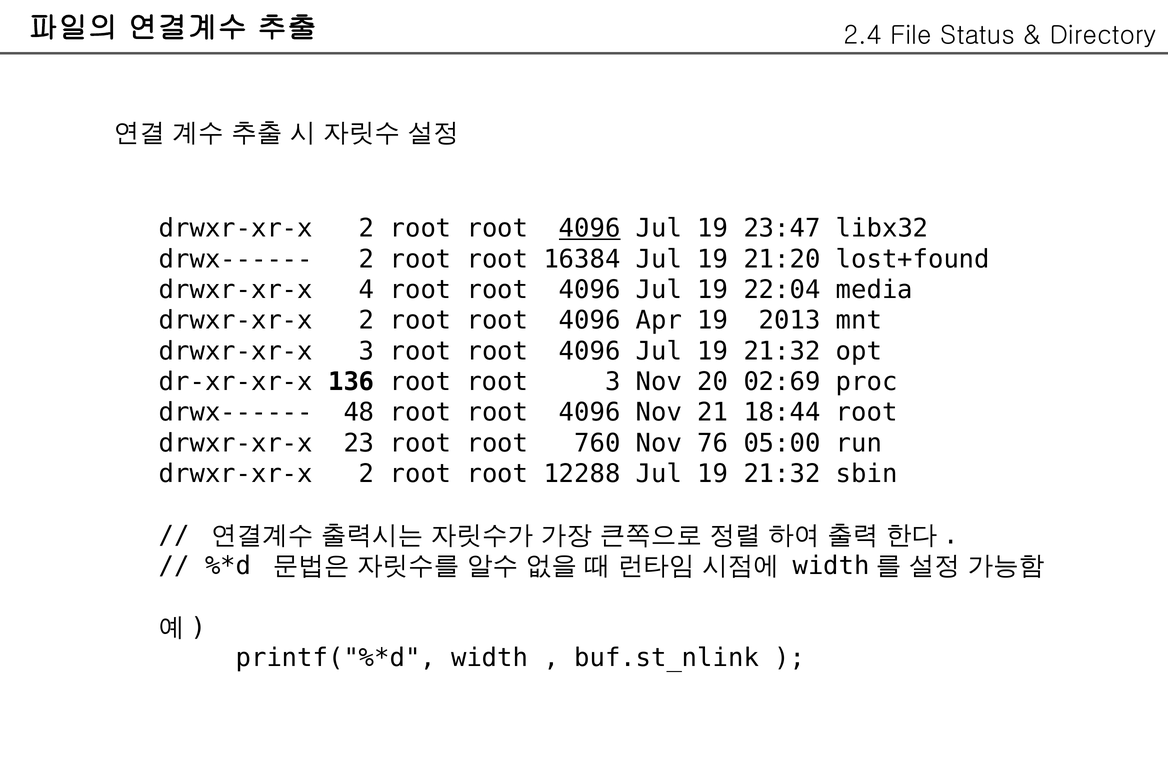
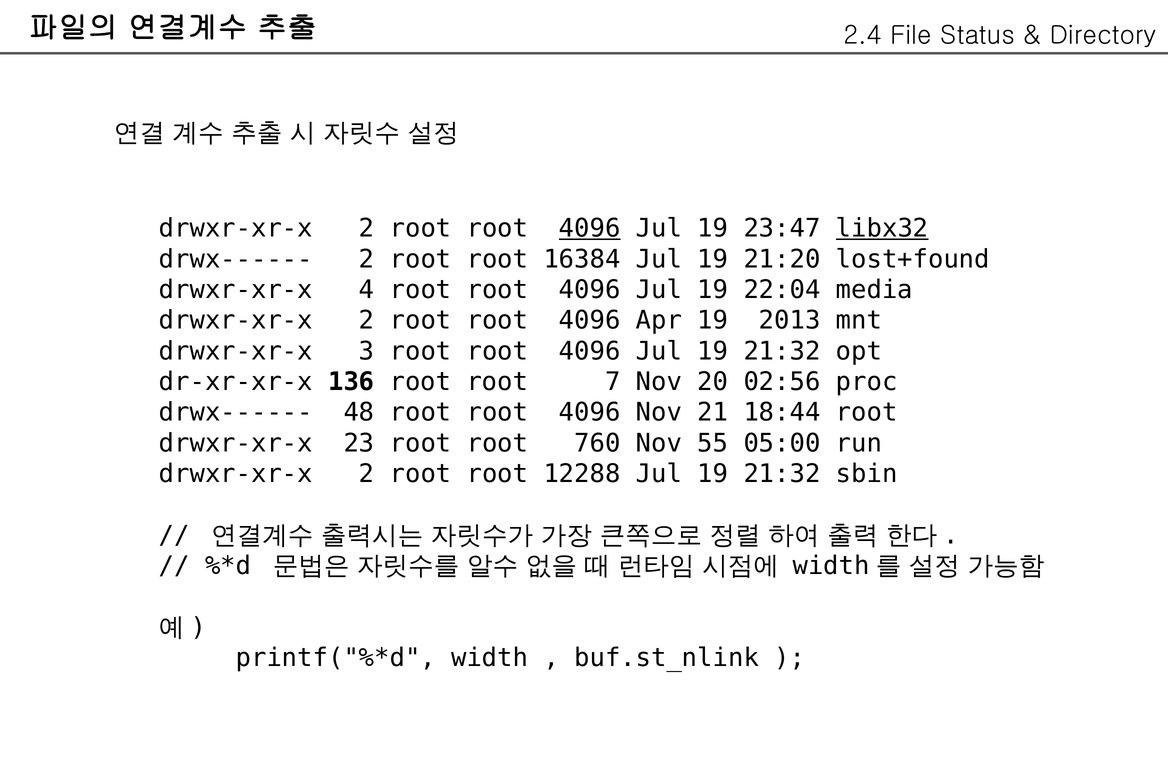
libx32 underline: none -> present (882, 229)
root 3: 3 -> 7 (613, 382)
02:69: 02:69 -> 02:56 (782, 382)
76: 76 -> 55 (713, 443)
